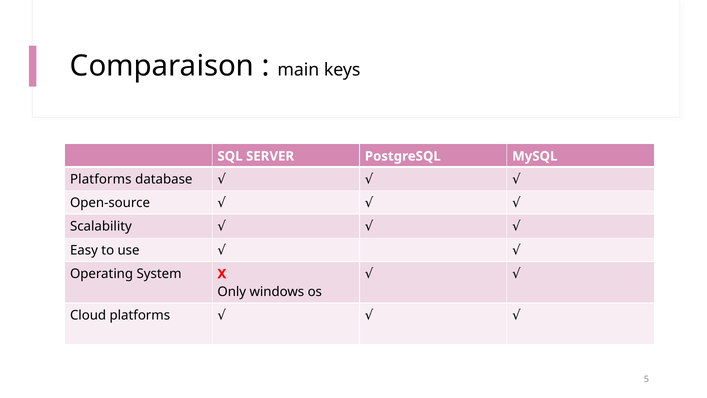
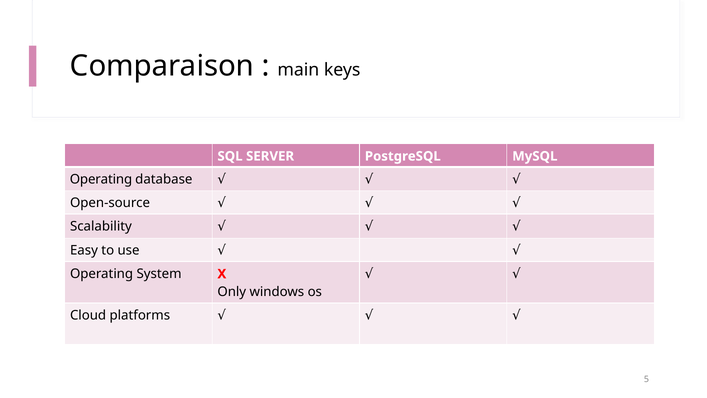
Platforms: Platforms -> Operating (101, 179)
